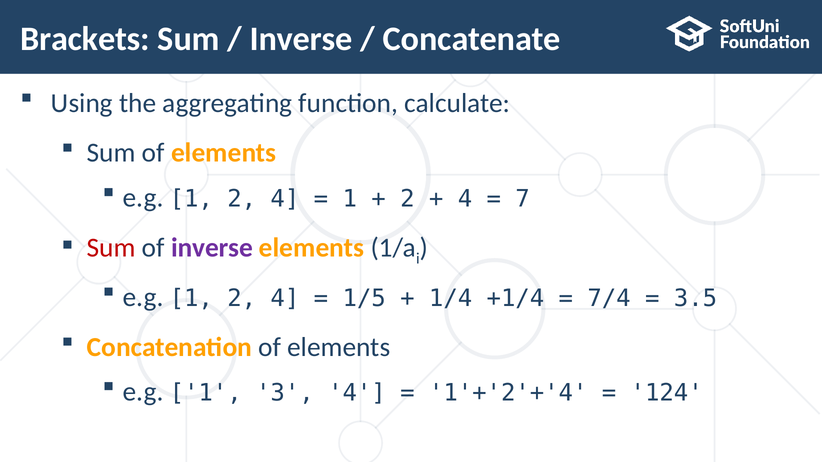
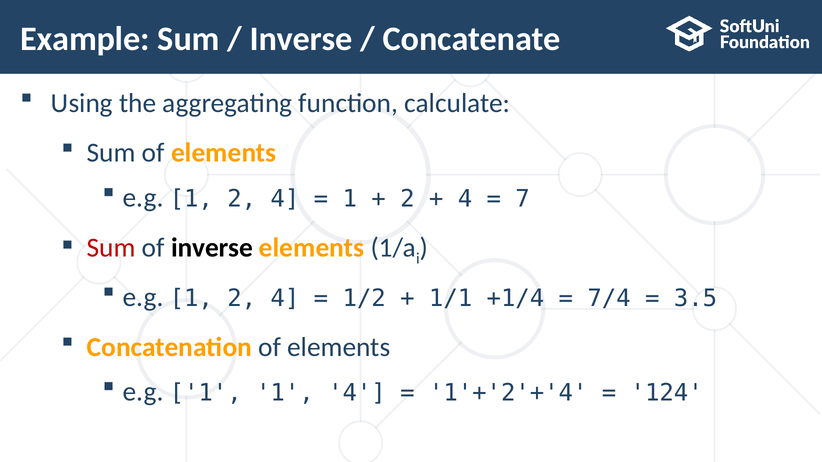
Brackets: Brackets -> Example (85, 39)
inverse colour: purple -> black (212, 248)
1/5: 1/5 -> 1/2 (364, 299)
1/4: 1/4 -> 1/1 (451, 299)
1 3: 3 -> 1 (285, 393)
